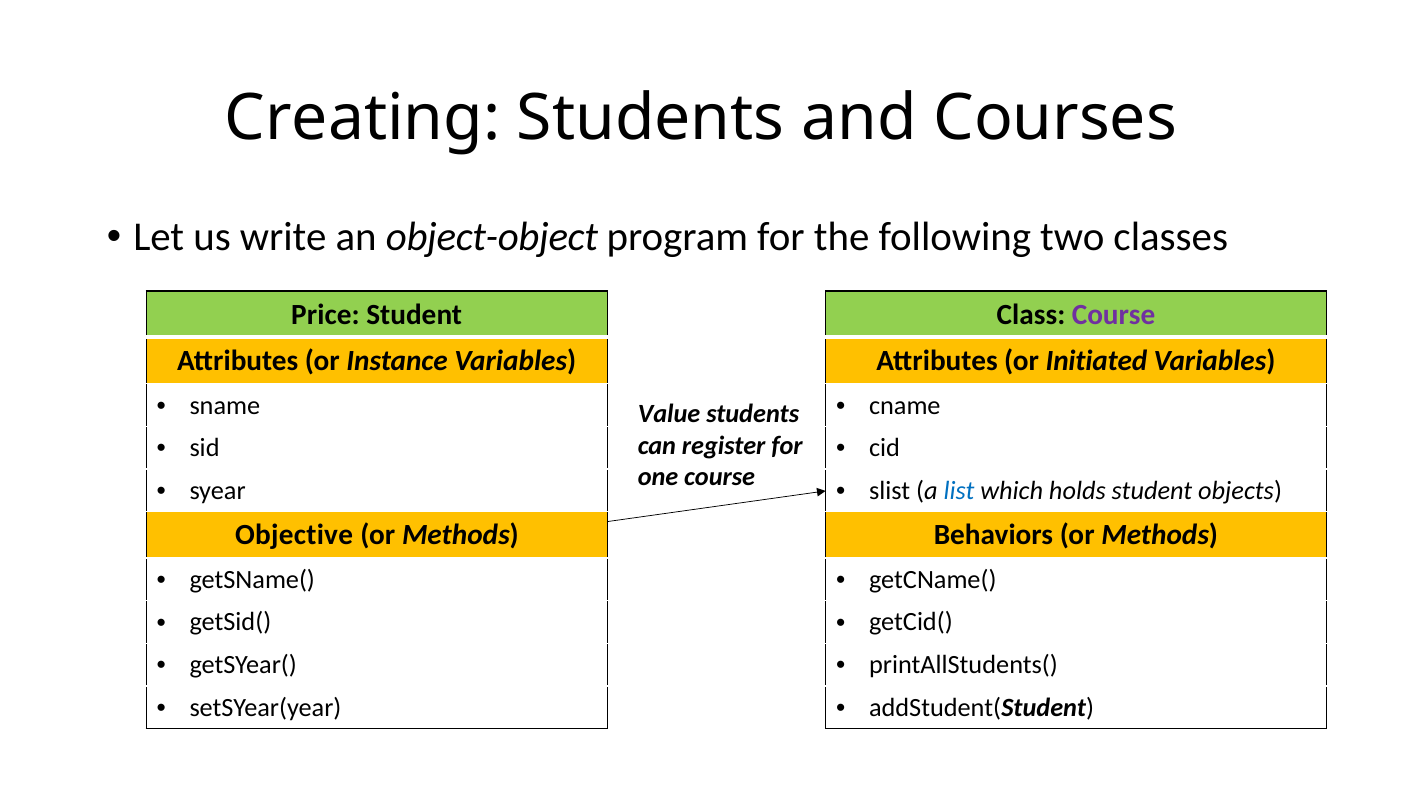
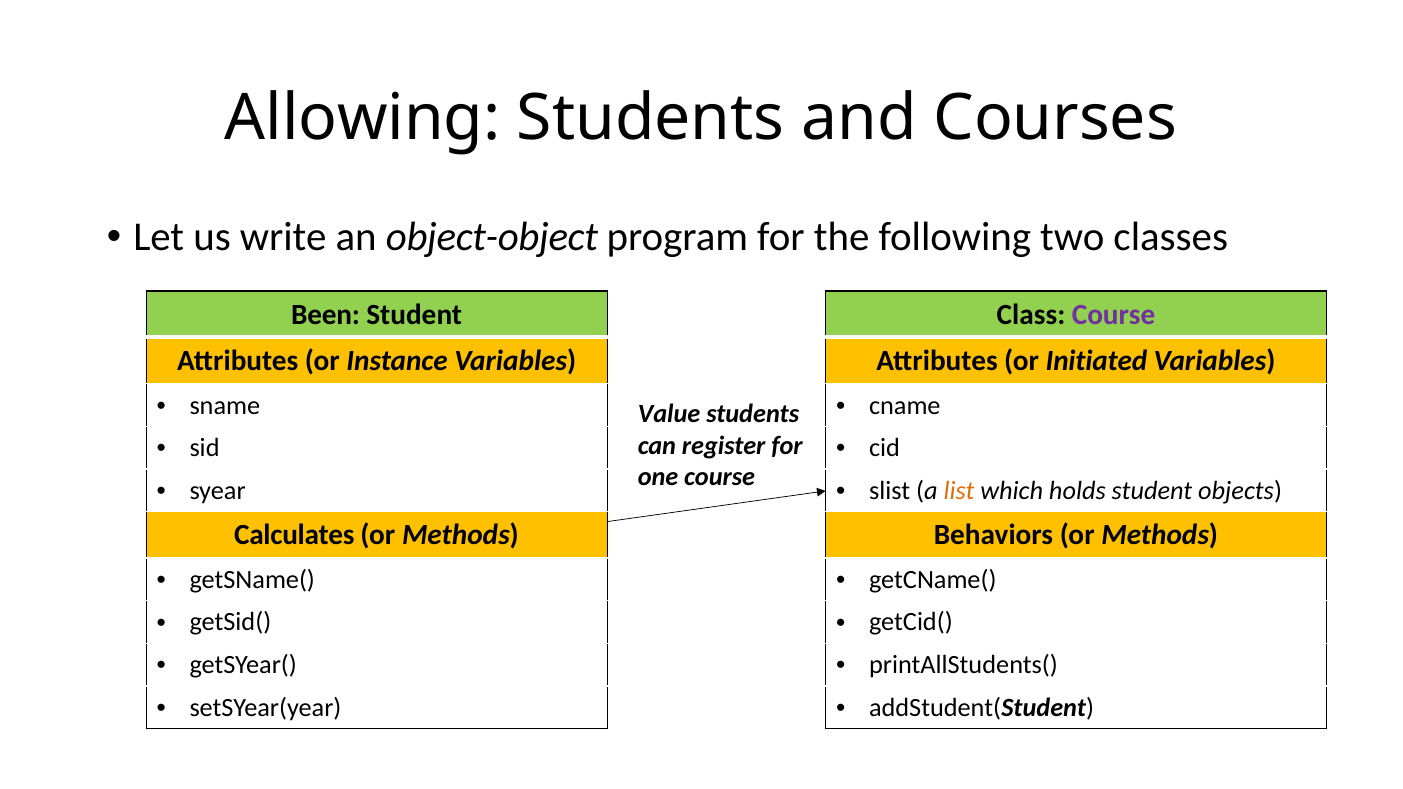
Creating: Creating -> Allowing (363, 118)
Price: Price -> Been (326, 315)
list colour: blue -> orange (959, 491)
Objective: Objective -> Calculates (294, 535)
